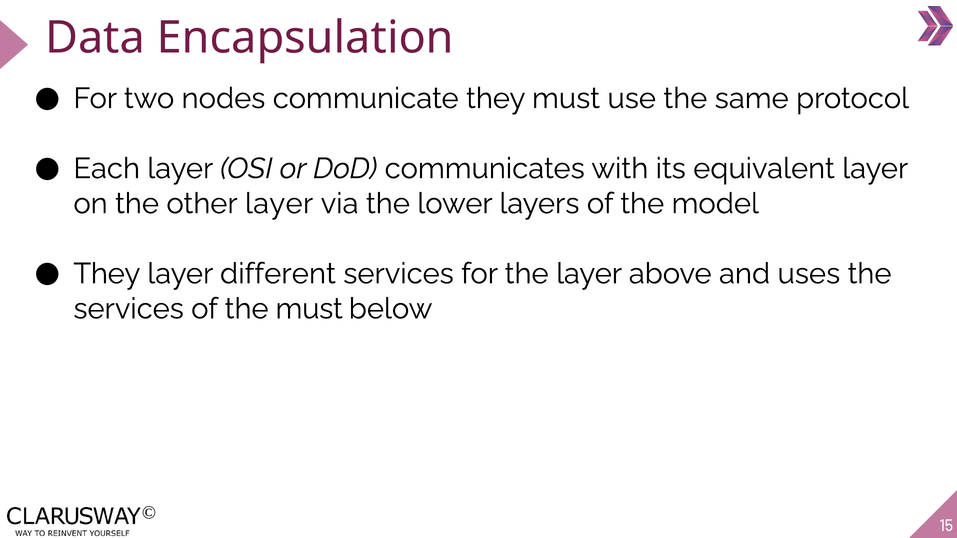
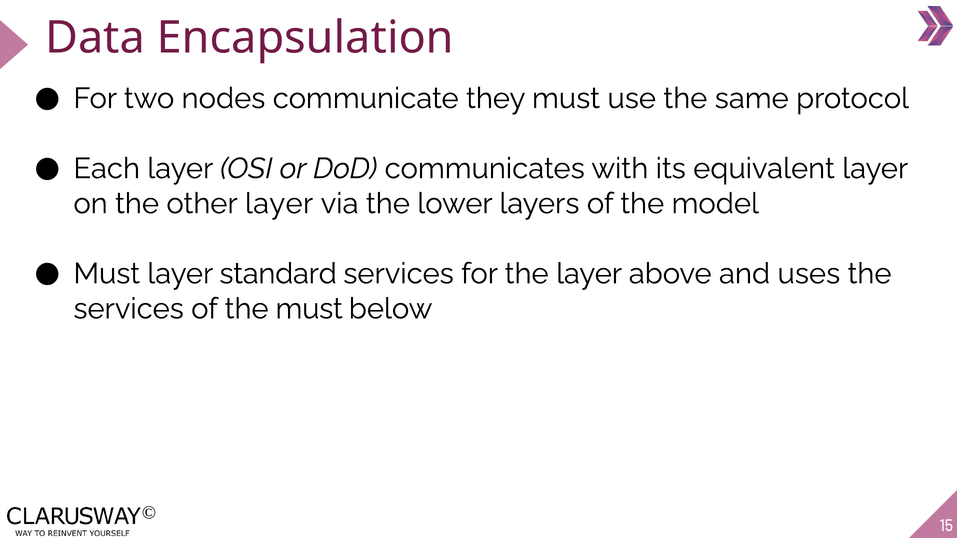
They: They -> Must (107, 274)
different: different -> standard (278, 274)
